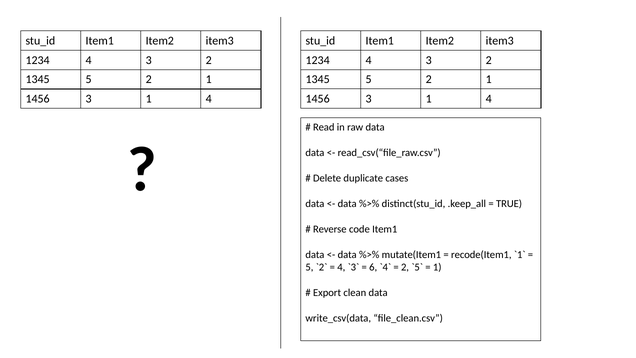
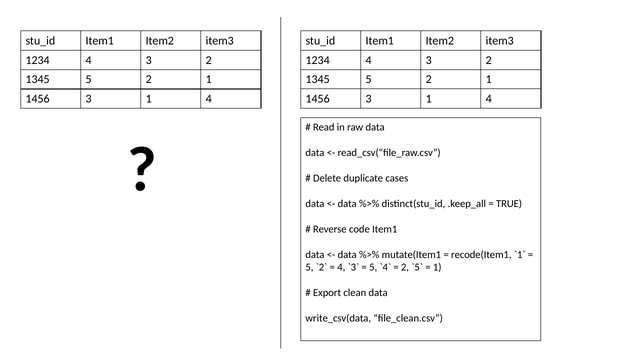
6: 6 -> 5 (373, 267)
